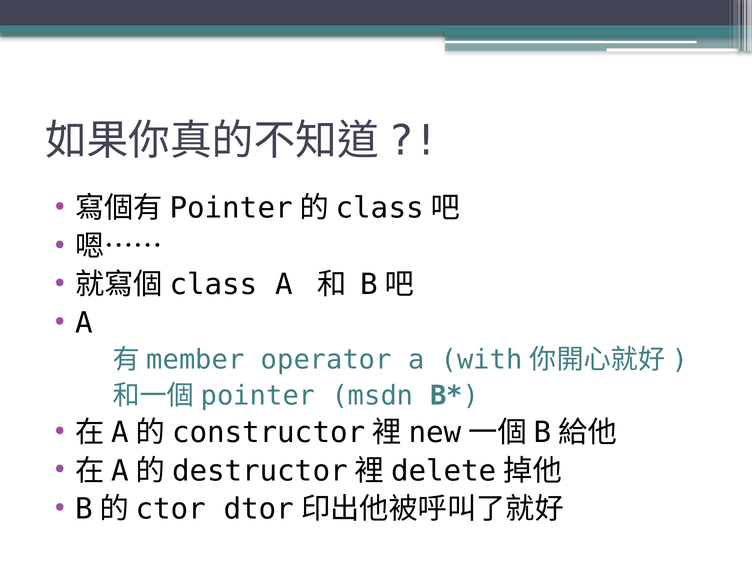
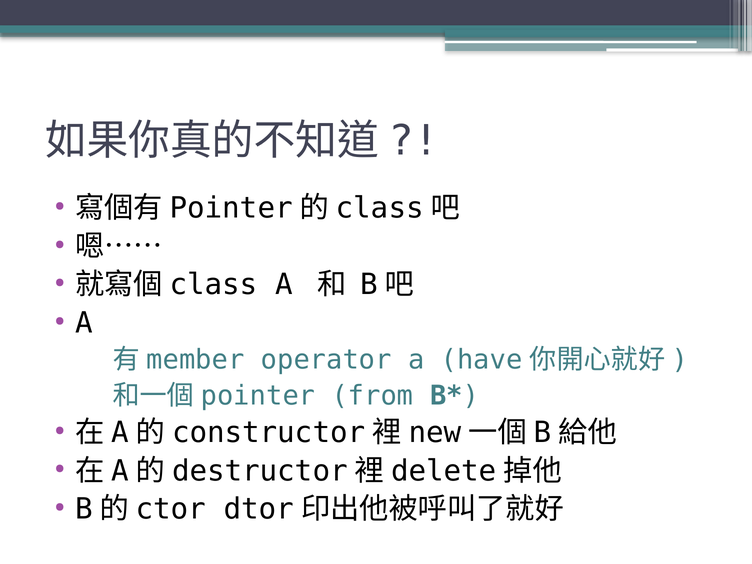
with: with -> have (482, 360)
msdn: msdn -> from (372, 396)
